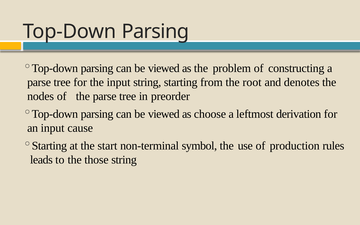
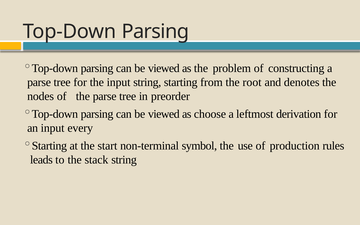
cause: cause -> every (80, 128)
those: those -> stack (96, 160)
